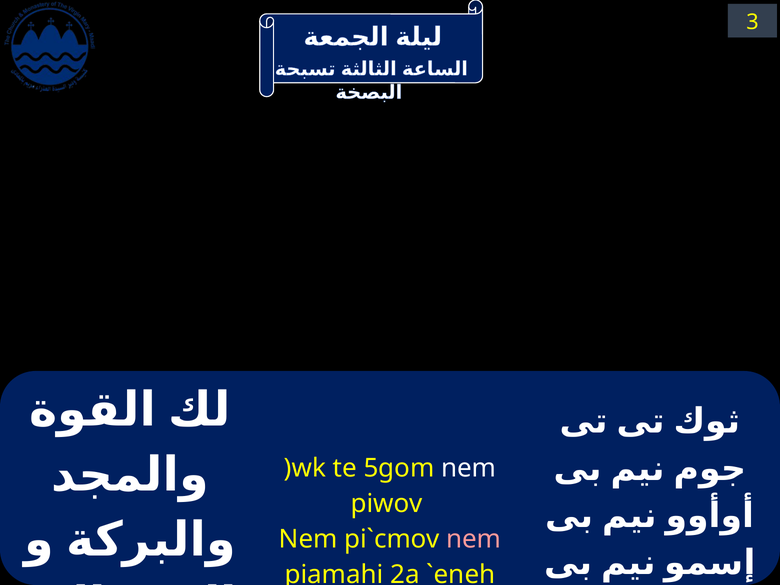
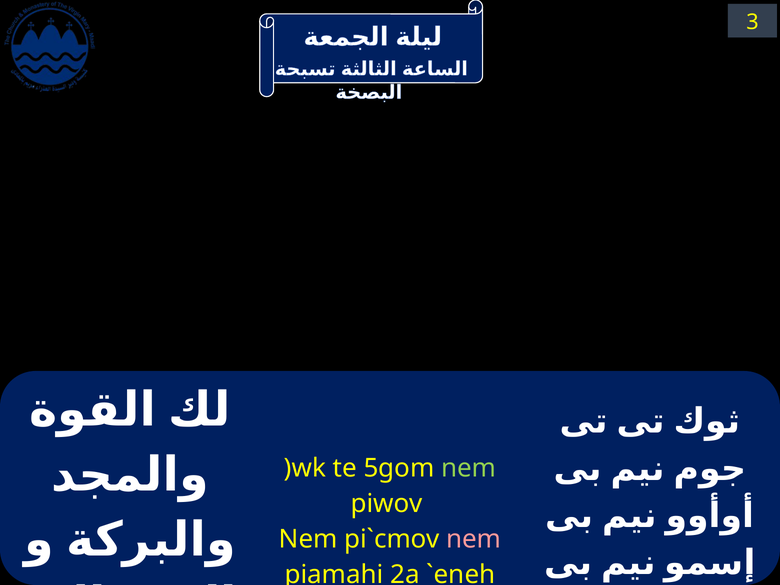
nem colour: white -> light green (469, 468)
